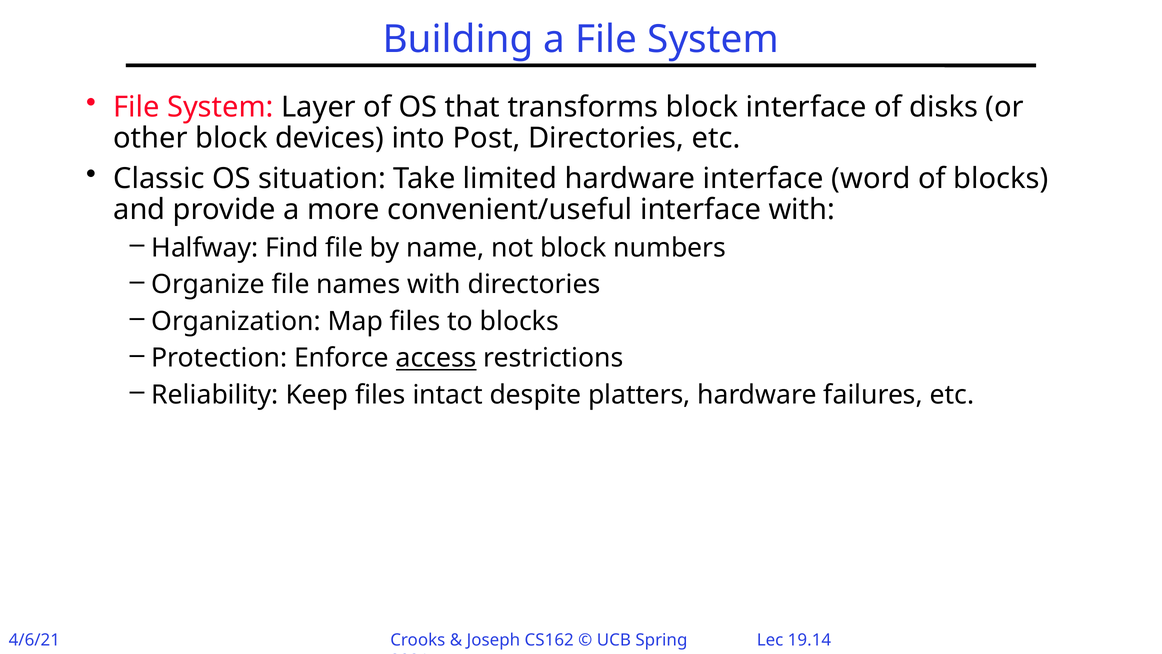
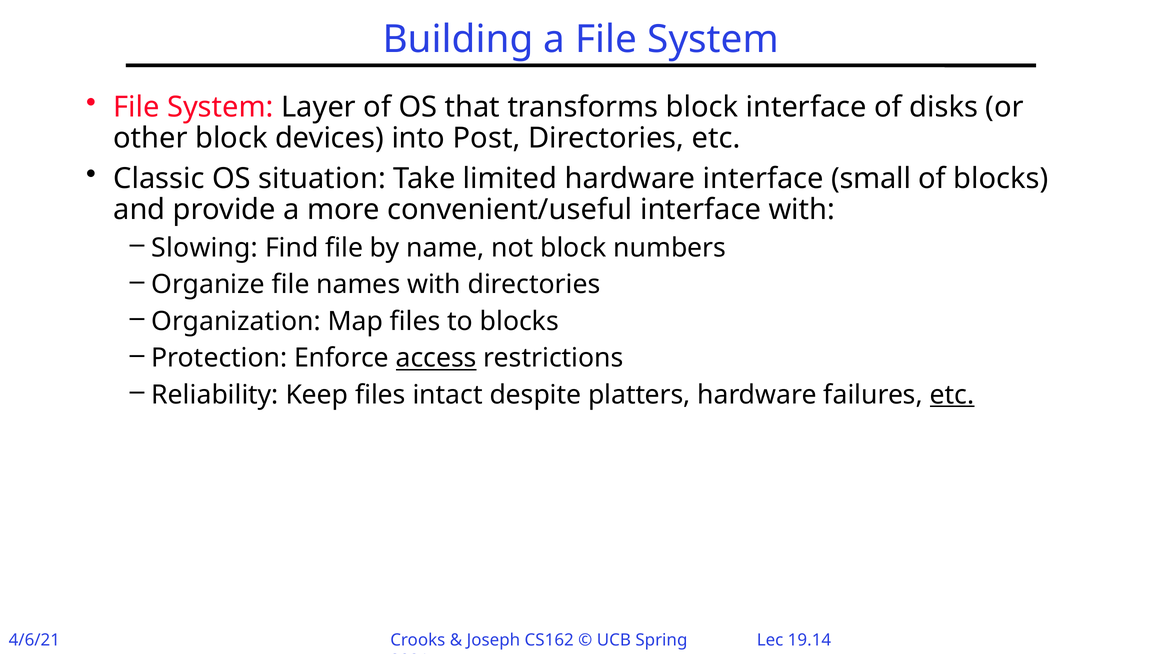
word: word -> small (871, 178)
Halfway: Halfway -> Slowing (205, 248)
etc underline: none -> present (952, 395)
